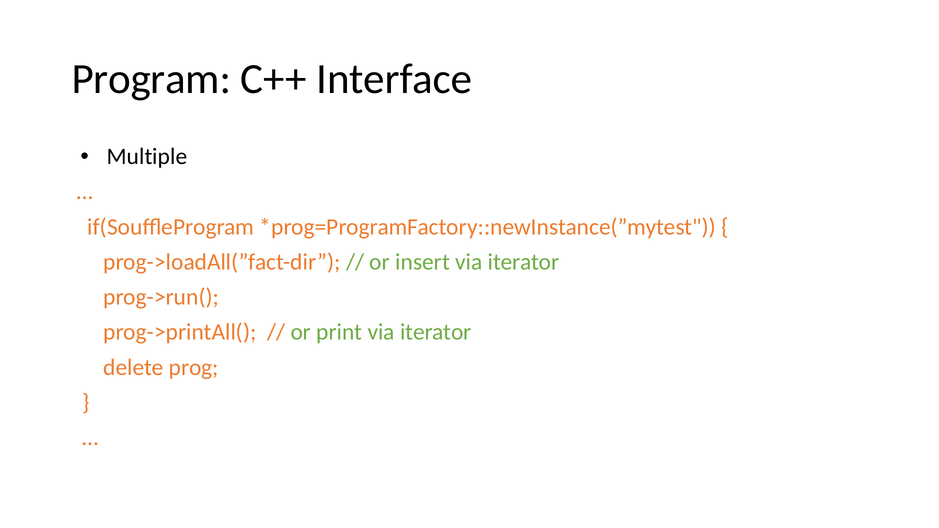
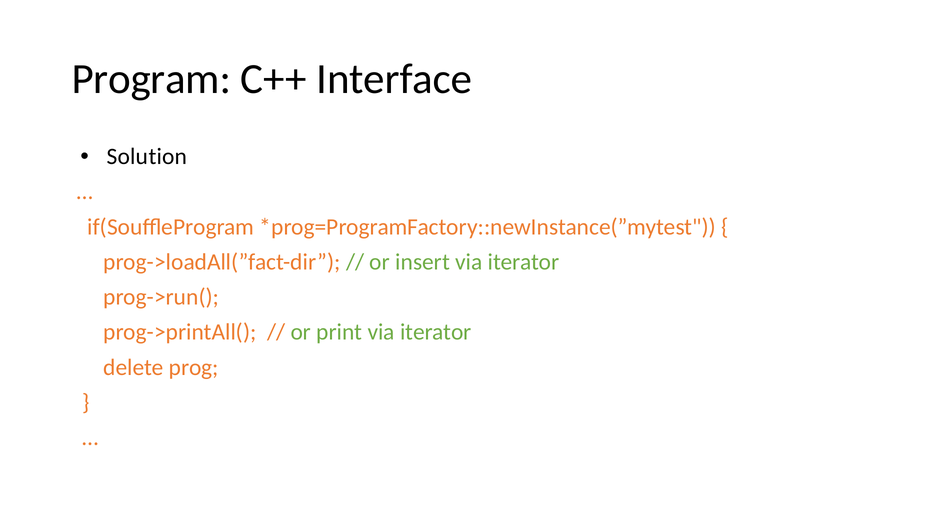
Multiple: Multiple -> Solution (147, 157)
